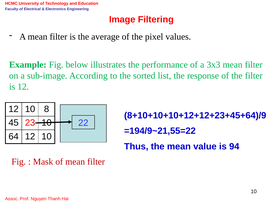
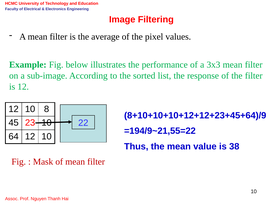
94: 94 -> 38 (234, 146)
